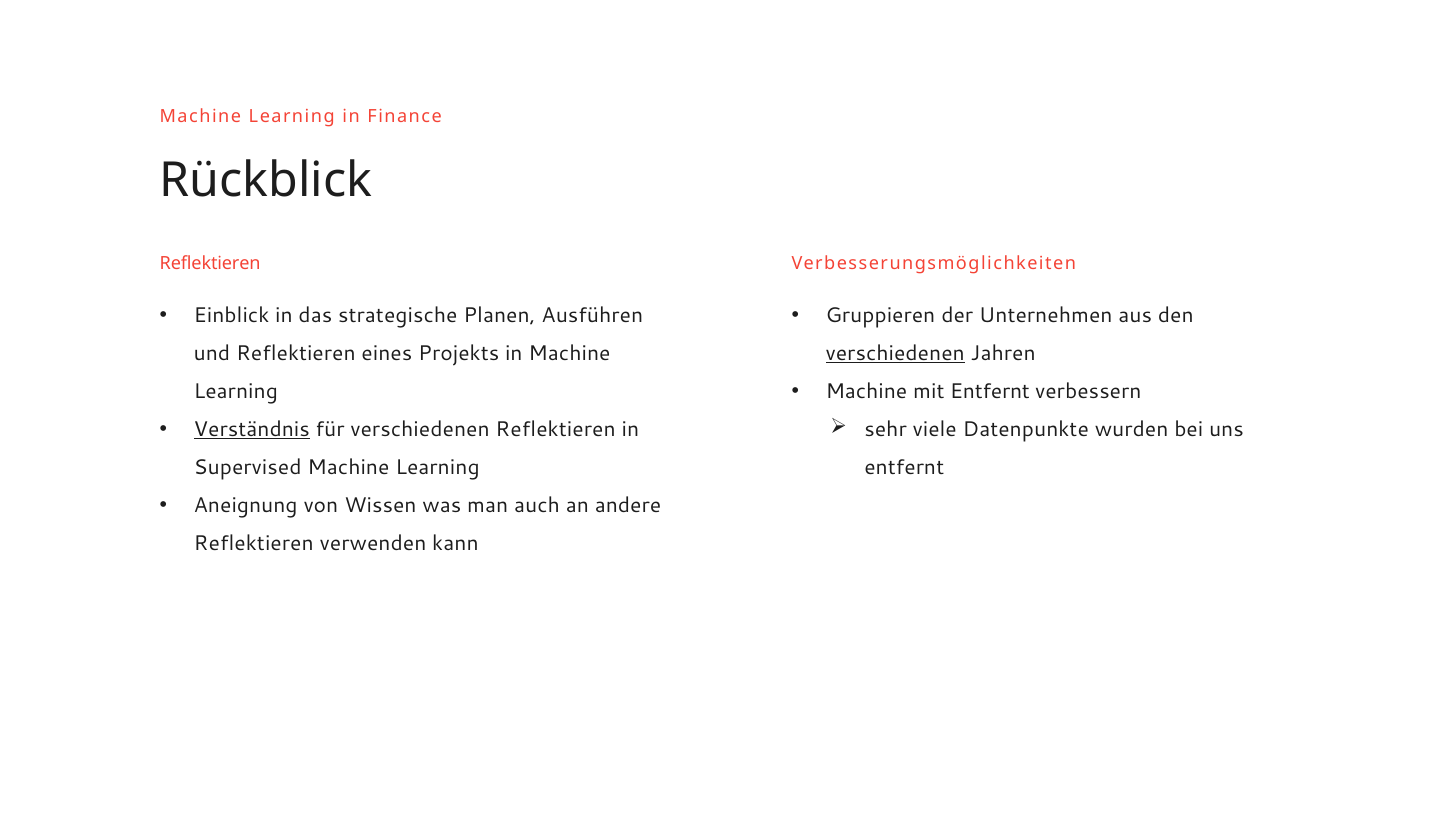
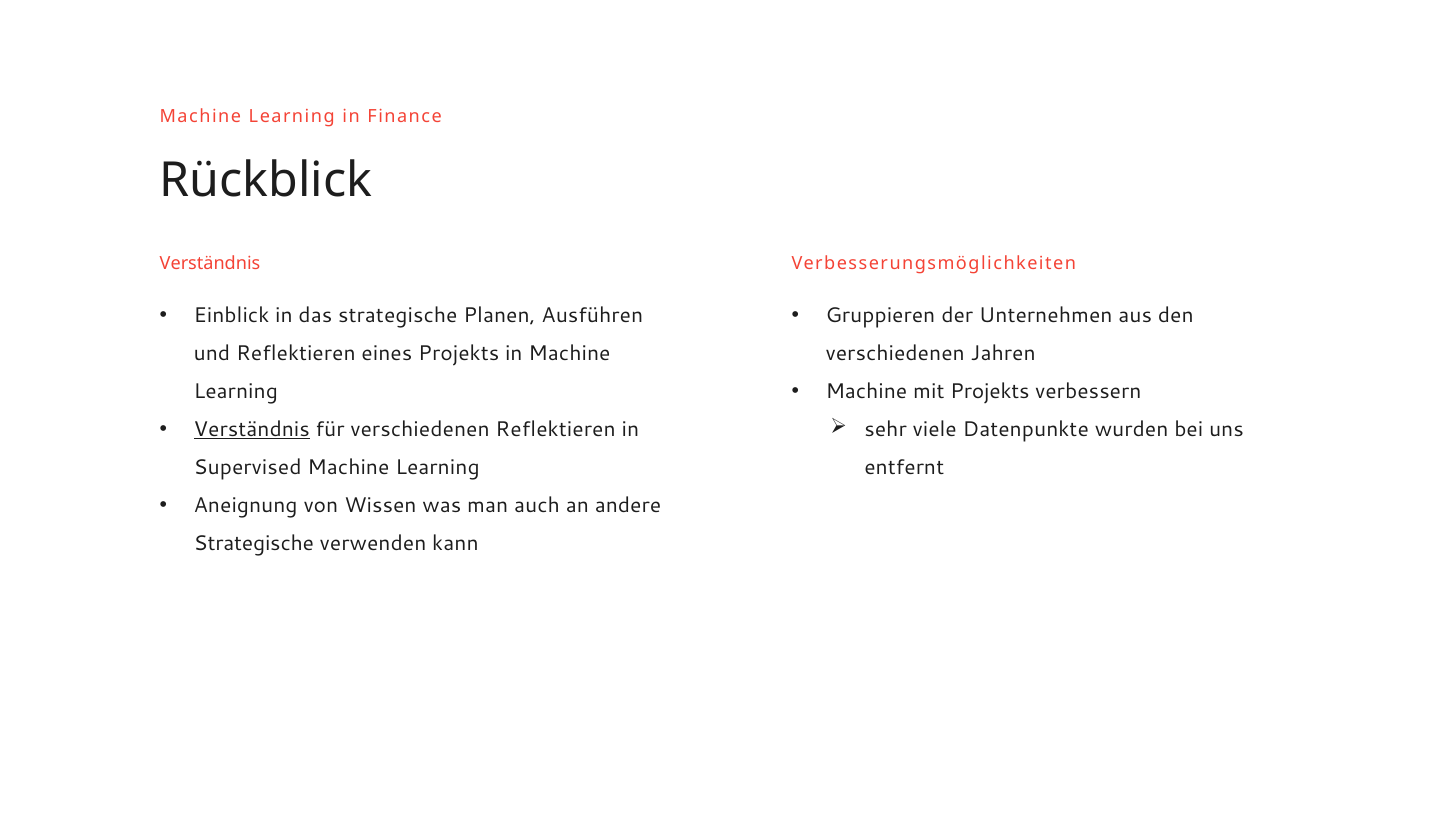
Reflektieren: Reflektieren -> Verständnis (210, 263)
verschiedenen underline: present -> none (895, 353)
mit Entfernt: Entfernt -> Projekts (990, 391)
Reflektieren: Reflektieren -> Strategische (254, 544)
